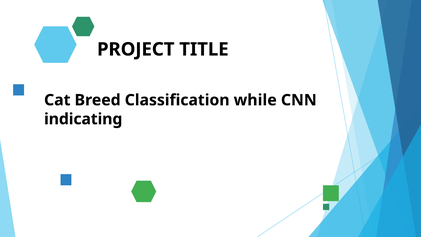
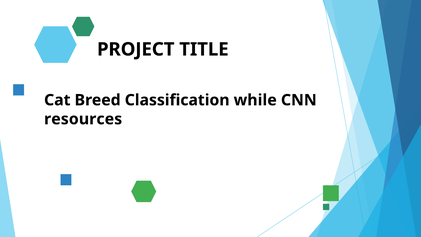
indicating: indicating -> resources (83, 119)
